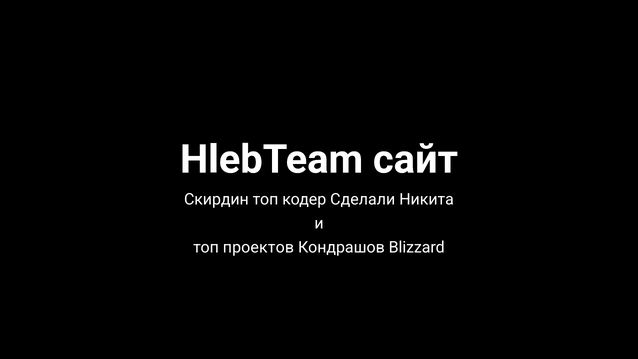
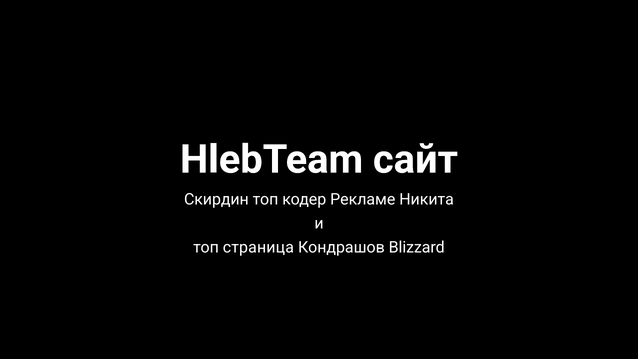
Сделали: Сделали -> Рекламе (363, 199)
проектов: проектов -> страница (258, 247)
